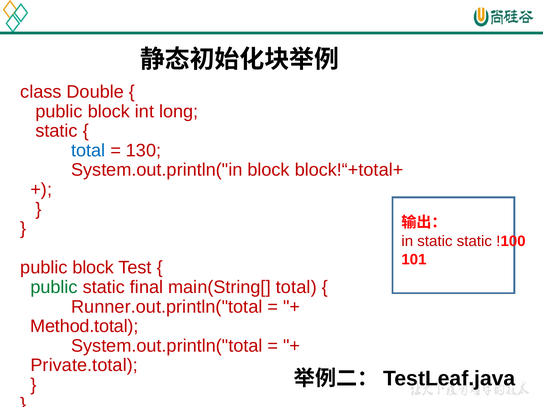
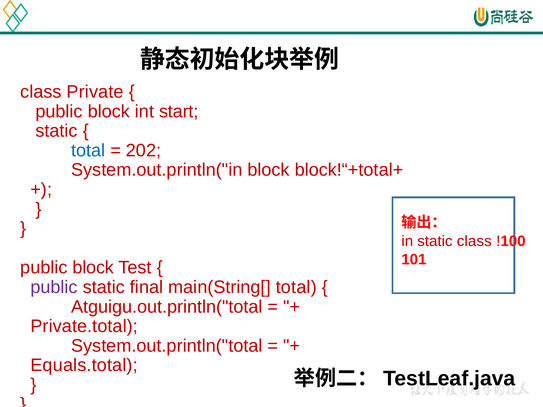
Double: Double -> Private (95, 92)
long: long -> start (179, 111)
130: 130 -> 202 (144, 151)
static static: static -> class (474, 241)
public colour: green -> purple (54, 287)
Runner.out.println("total: Runner.out.println("total -> Atguigu.out.println("total (167, 307)
Method.total: Method.total -> Private.total (84, 326)
Private.total: Private.total -> Equals.total (84, 366)
